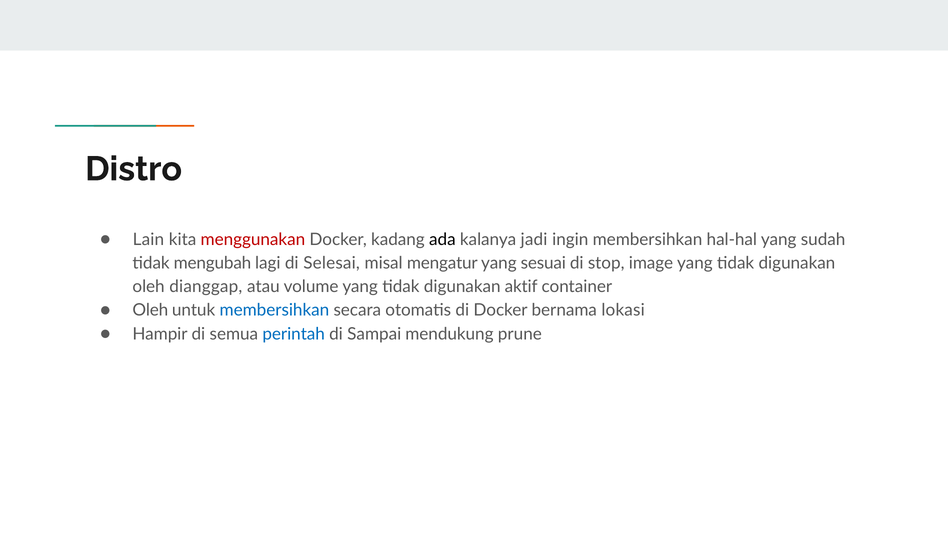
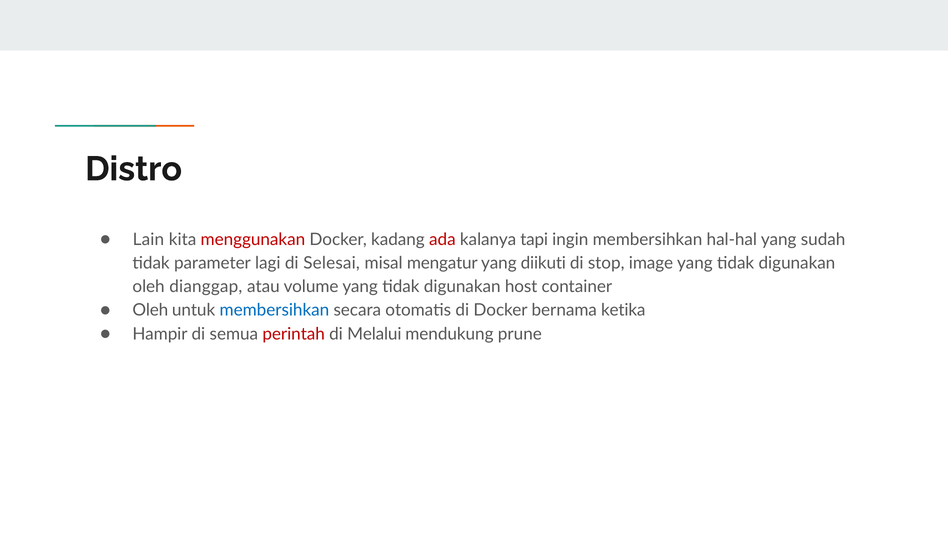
ada colour: black -> red (442, 240)
jadi: jadi -> tapi (534, 240)
mengubah: mengubah -> parameter (212, 263)
sesuai: sesuai -> diikuti (543, 263)
aktif: aktif -> host (521, 287)
lokasi: lokasi -> ketika (623, 310)
perintah colour: blue -> red (294, 334)
Sampai: Sampai -> Melalui (374, 334)
